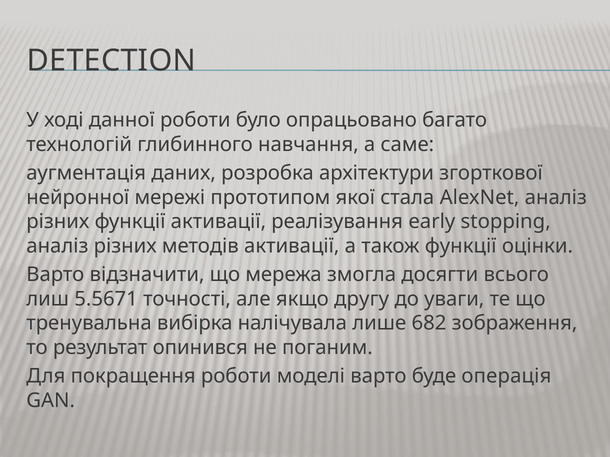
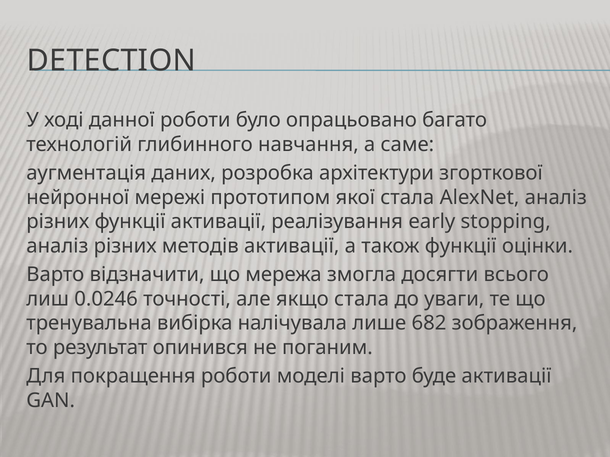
5.5671: 5.5671 -> 0.0246 (106, 299)
якщо другу: другу -> стала (362, 299)
буде операція: операція -> активації (507, 376)
